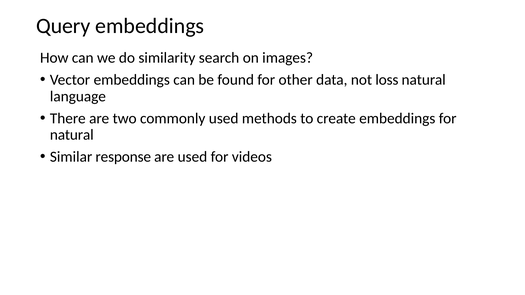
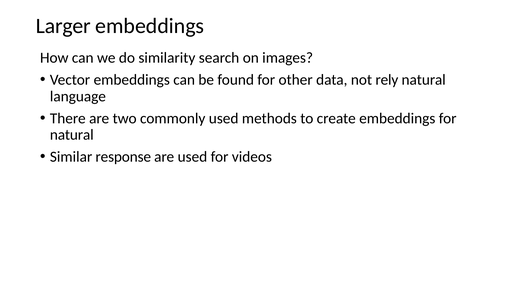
Query: Query -> Larger (63, 26)
loss: loss -> rely (387, 80)
